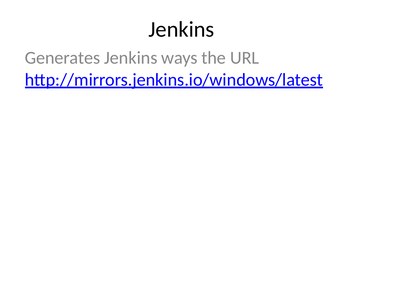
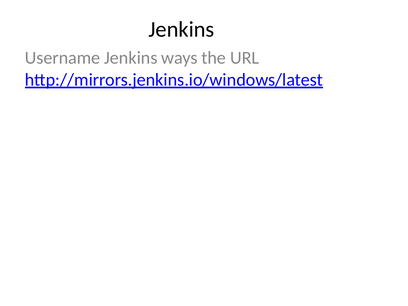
Generates: Generates -> Username (63, 58)
